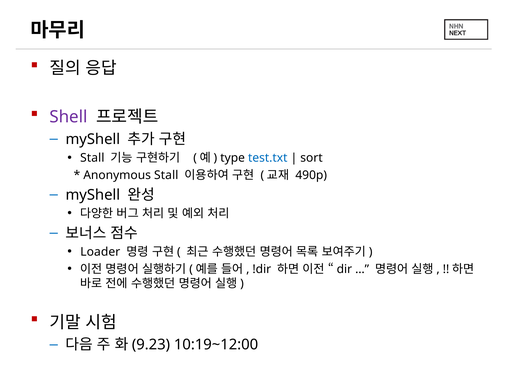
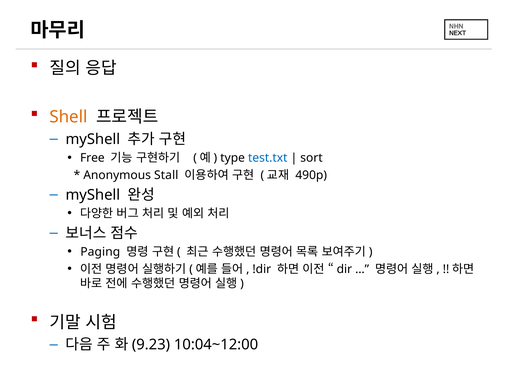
Shell colour: purple -> orange (69, 117)
Stall: Stall -> Free (92, 158)
Loader: Loader -> Paging (100, 252)
10:19~12:00: 10:19~12:00 -> 10:04~12:00 (216, 345)
